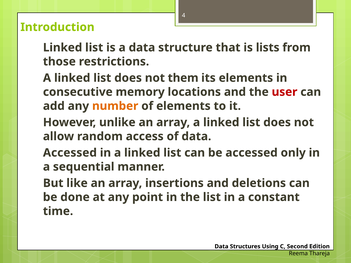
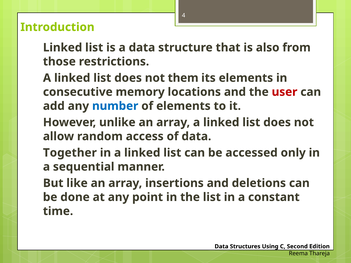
lists: lists -> also (268, 48)
number colour: orange -> blue (115, 106)
Accessed: Accessed -> Together (70, 153)
